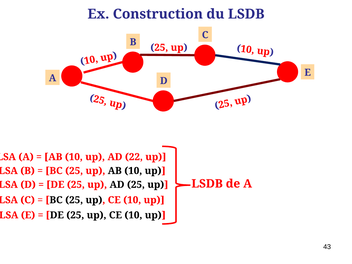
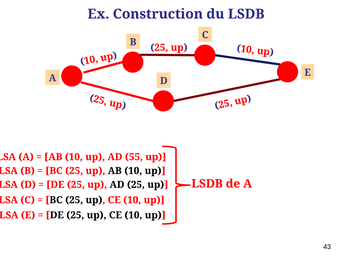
22: 22 -> 55 (134, 157)
